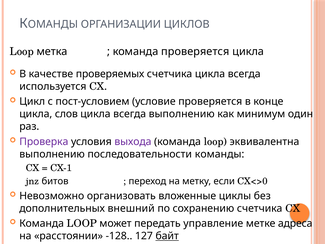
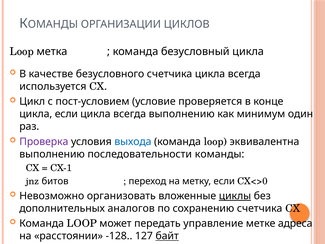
команда проверяется: проверяется -> безусловный (195, 51)
проверяемых: проверяемых -> безусловного (110, 74)
цикла слов: слов -> если (66, 114)
выхода colour: purple -> blue (133, 142)
циклы underline: none -> present (235, 196)
внешний: внешний -> аналогов (131, 208)
